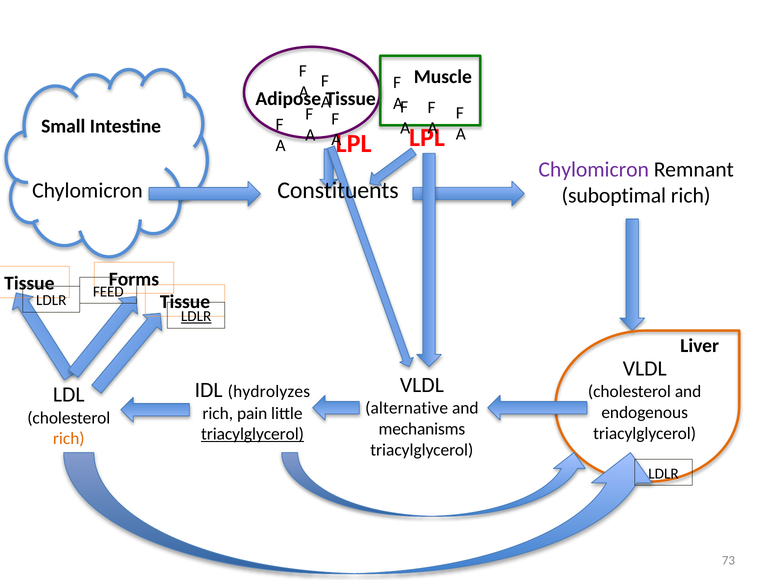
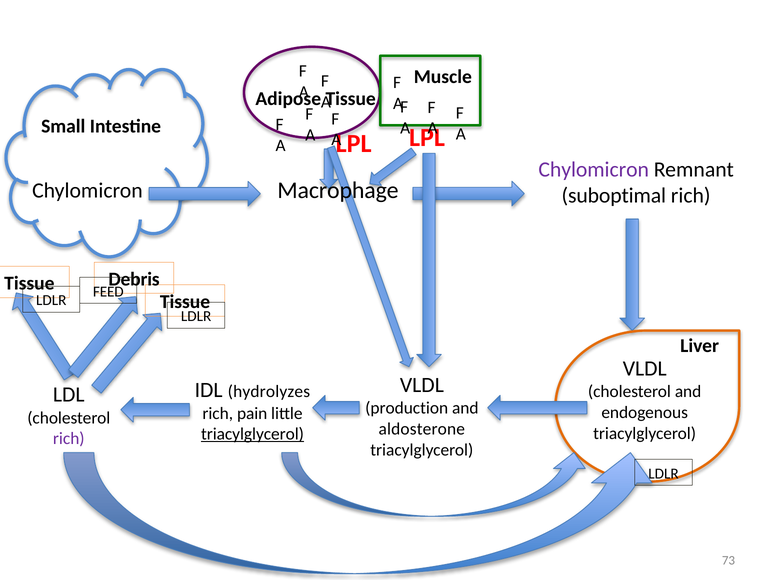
Constituents: Constituents -> Macrophage (338, 190)
Forms: Forms -> Debris (134, 279)
LDLR underline: present -> none (196, 316)
alternative: alternative -> production (407, 408)
mechanisms: mechanisms -> aldosterone (422, 429)
rich colour: orange -> purple (69, 438)
